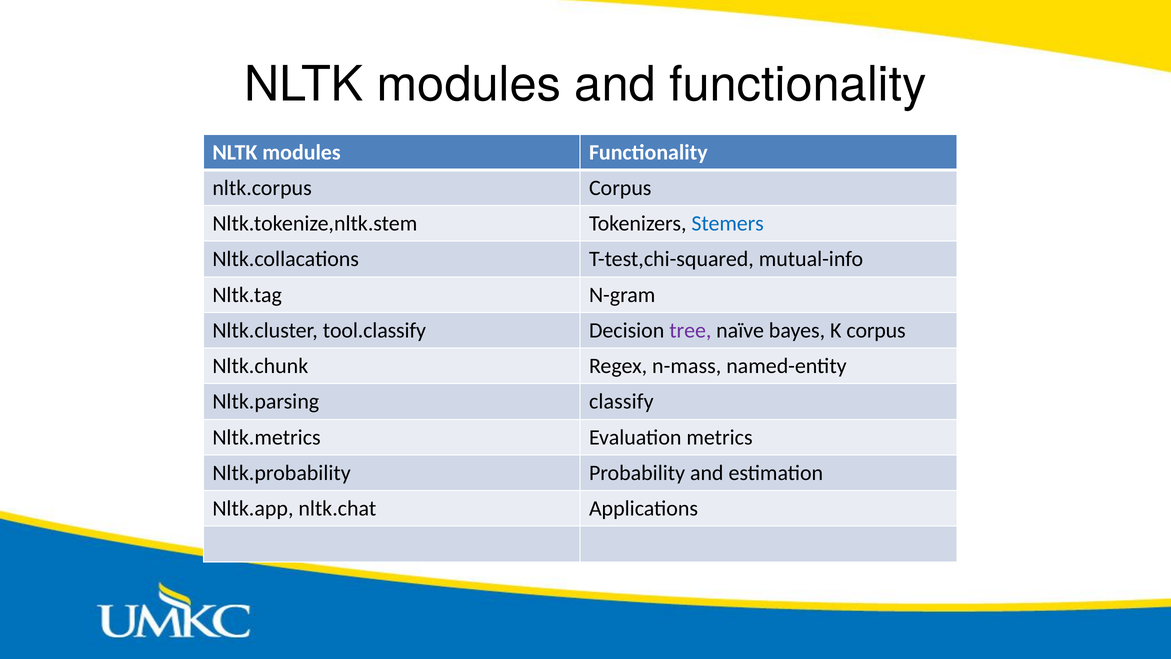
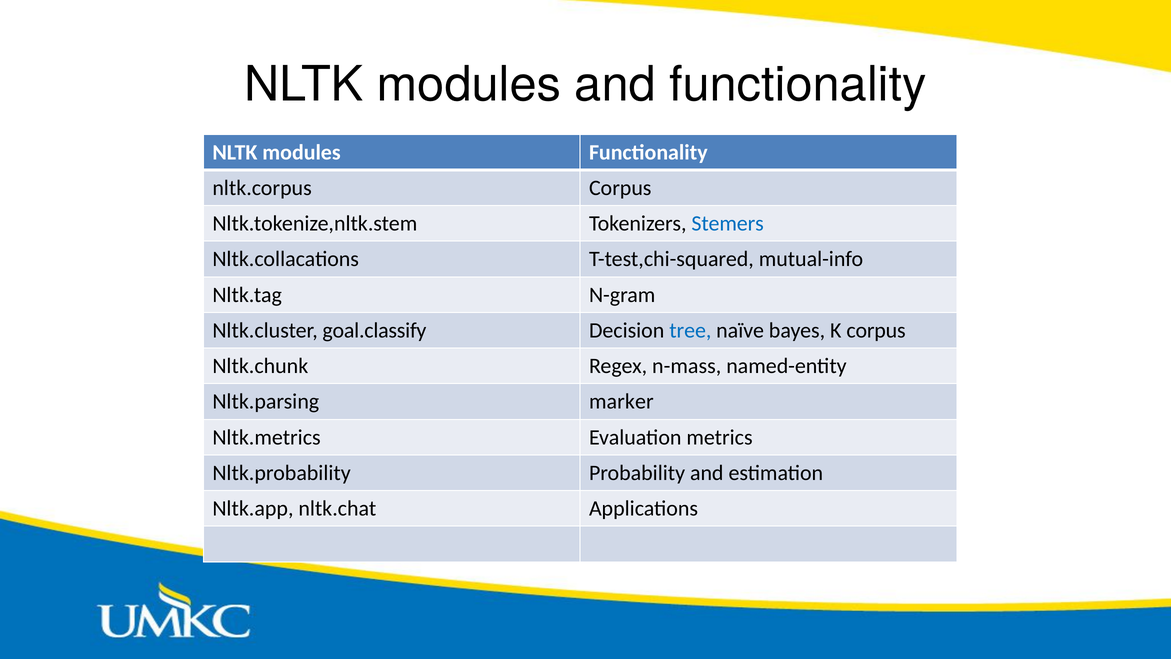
tool.classify: tool.classify -> goal.classify (374, 330)
tree colour: purple -> blue (690, 330)
classify: classify -> marker (621, 402)
